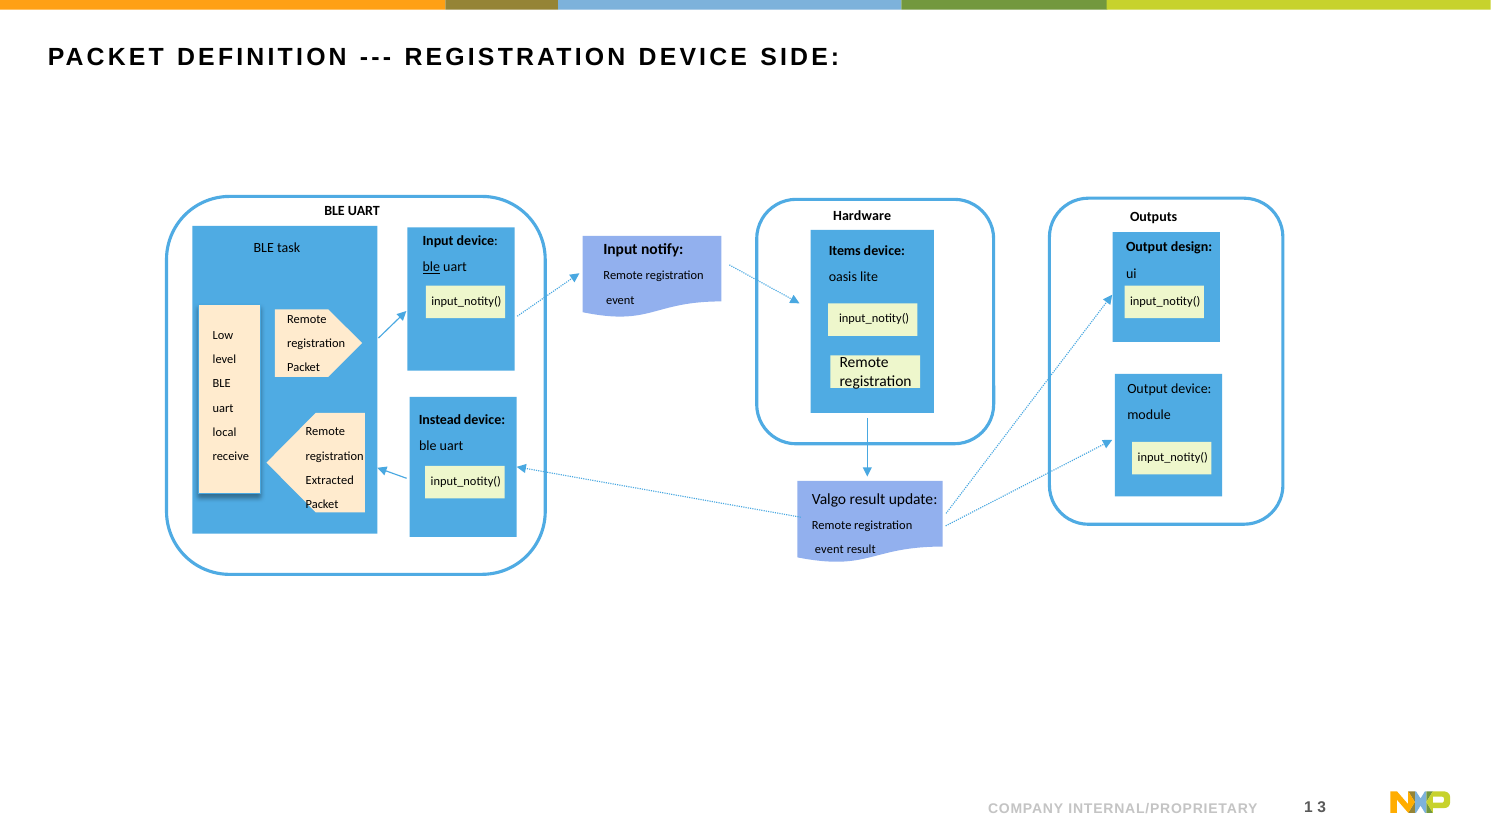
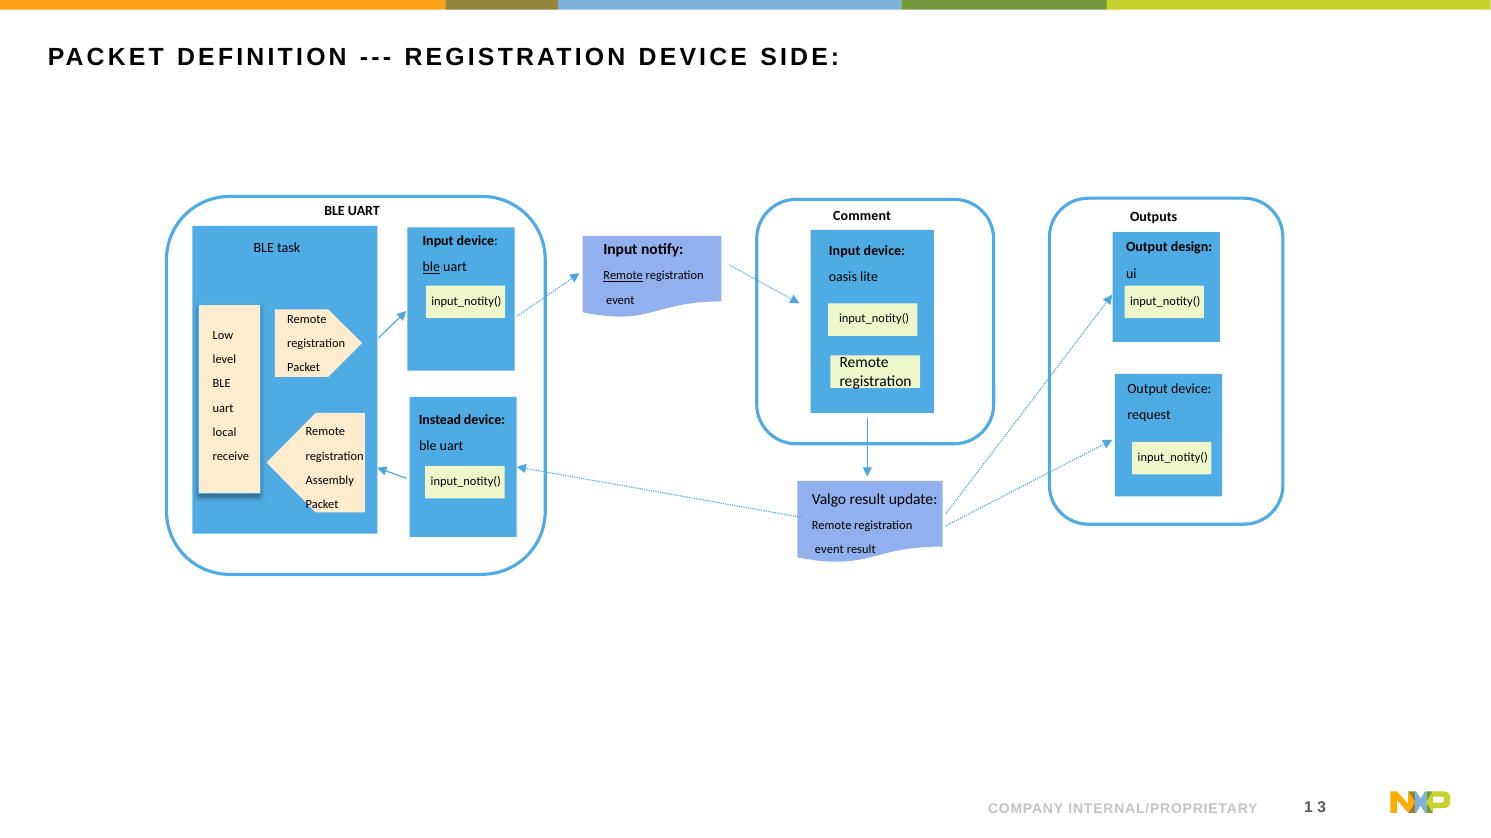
Hardware: Hardware -> Comment (862, 216)
Items: Items -> Input (845, 251)
Remote underline: none -> present (623, 276)
module: module -> request (1149, 415)
Extracted: Extracted -> Assembly (330, 481)
